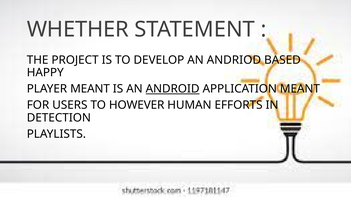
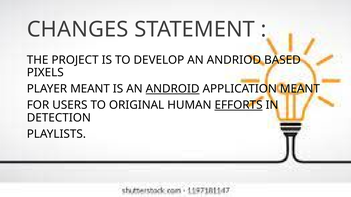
WHETHER: WHETHER -> CHANGES (78, 29)
HAPPY: HAPPY -> PIXELS (45, 73)
HOWEVER: HOWEVER -> ORIGINAL (137, 105)
EFFORTS underline: none -> present (239, 105)
